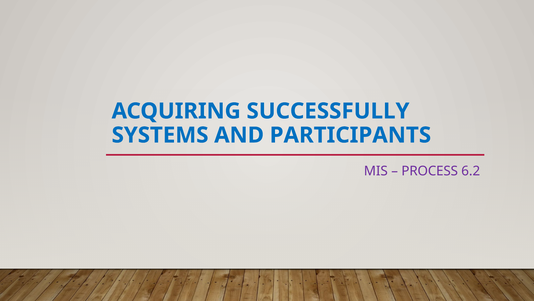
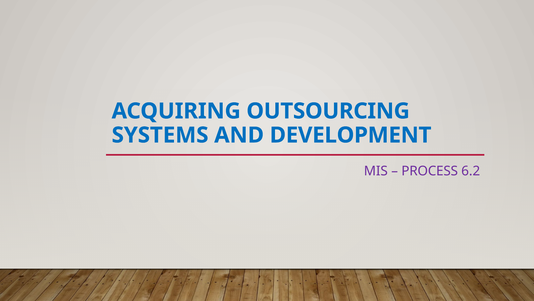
SUCCESSFULLY: SUCCESSFULLY -> OUTSOURCING (328, 111)
PARTICIPANTS: PARTICIPANTS -> DEVELOPMENT (351, 135)
